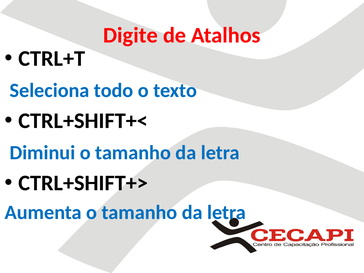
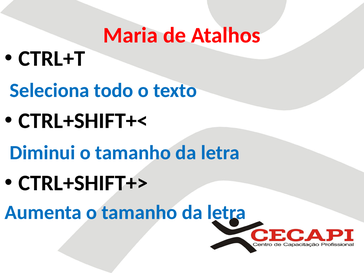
Digite: Digite -> Maria (131, 35)
